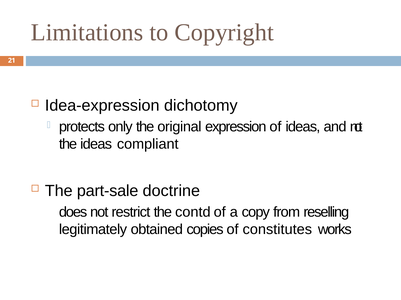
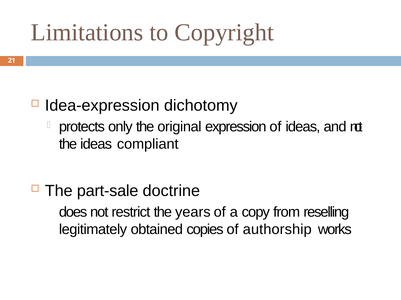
contd: contd -> years (193, 213)
constitutes: constitutes -> authorship (277, 230)
